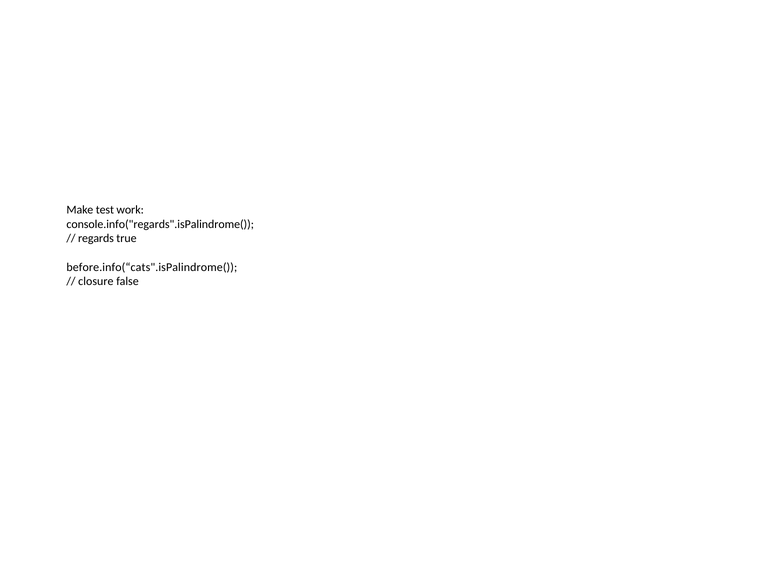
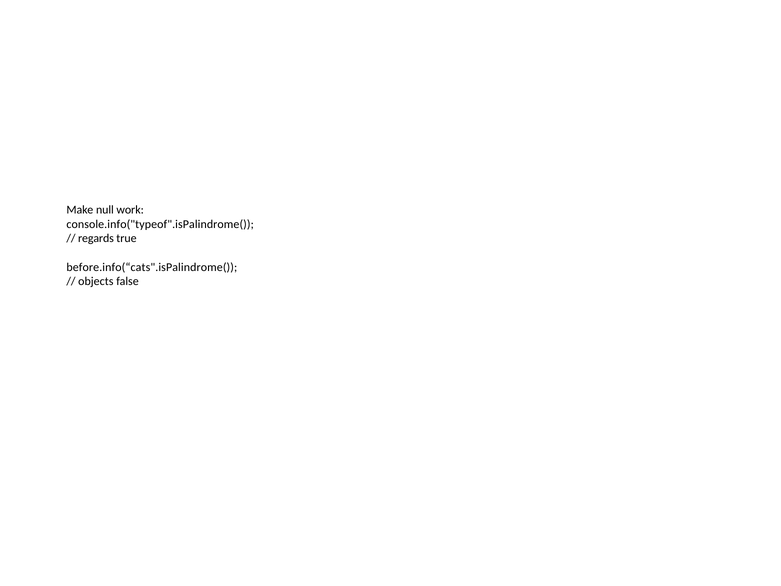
test: test -> null (105, 210)
console.info("regards".isPalindrome(: console.info("regards".isPalindrome( -> console.info("typeof".isPalindrome( (160, 224)
closure: closure -> objects (96, 281)
